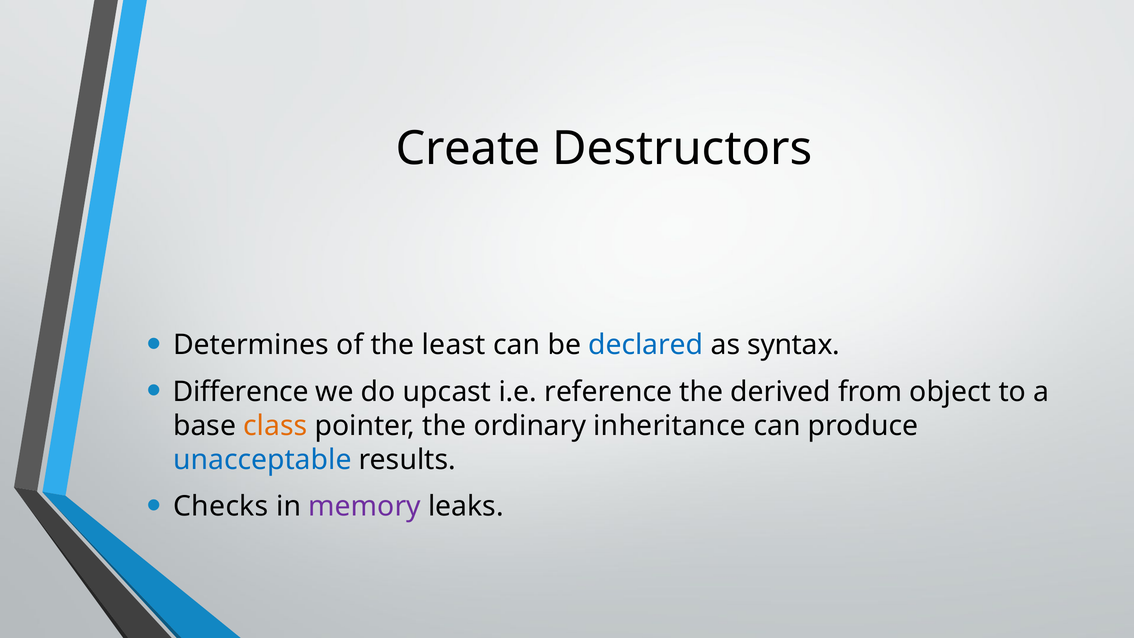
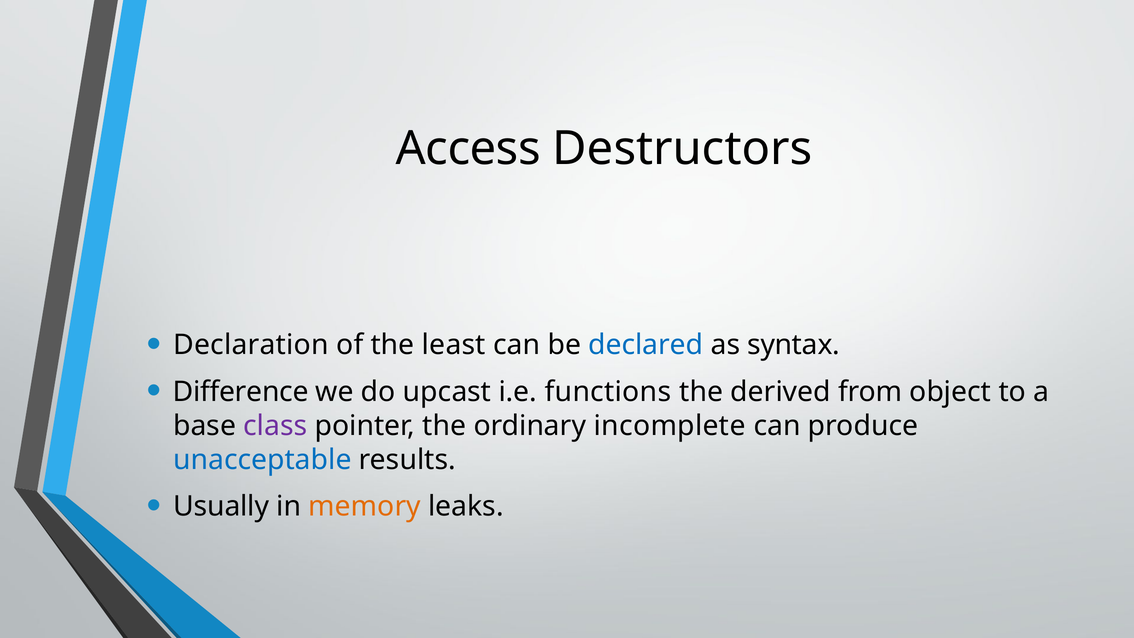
Create: Create -> Access (468, 149)
Determines: Determines -> Declaration (251, 345)
reference: reference -> functions (608, 392)
class colour: orange -> purple (275, 426)
inheritance: inheritance -> incomplete (670, 426)
Checks: Checks -> Usually (221, 506)
memory colour: purple -> orange (365, 506)
